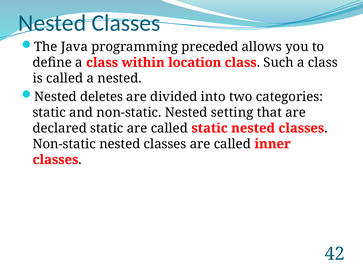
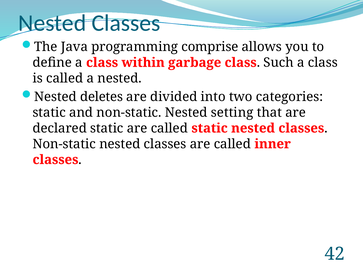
preceded: preceded -> comprise (210, 47)
location: location -> garbage (195, 63)
